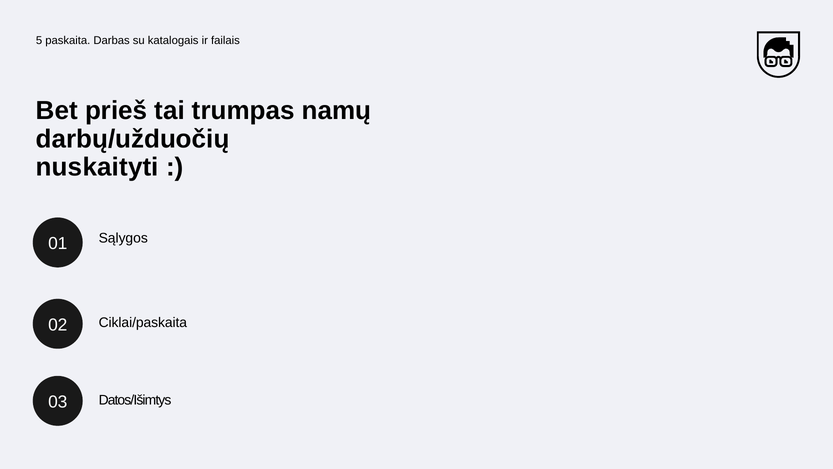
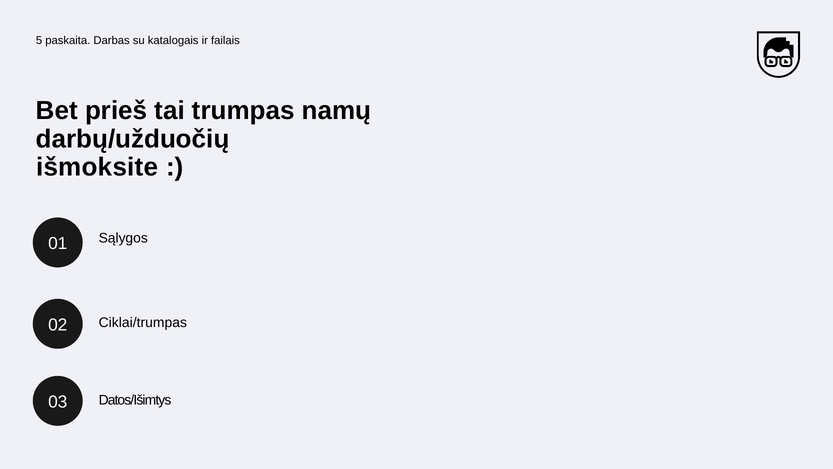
nuskaityti: nuskaityti -> išmoksite (97, 167)
Ciklai/paskaita: Ciklai/paskaita -> Ciklai/trumpas (143, 322)
